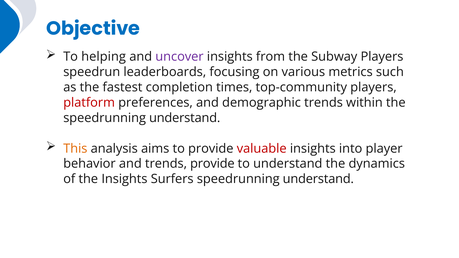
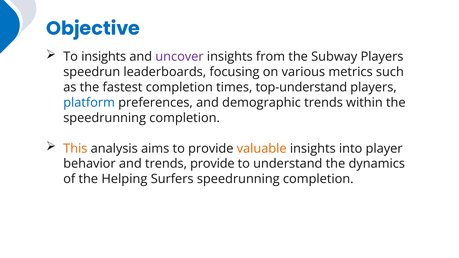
To helping: helping -> insights (104, 57)
top-community: top-community -> top-understand (301, 87)
platform colour: red -> blue (89, 103)
understand: understand -> completion (185, 118)
valuable colour: red -> orange (262, 149)
the Insights: Insights -> Helping (124, 179)
Surfers speedrunning understand: understand -> completion (318, 179)
